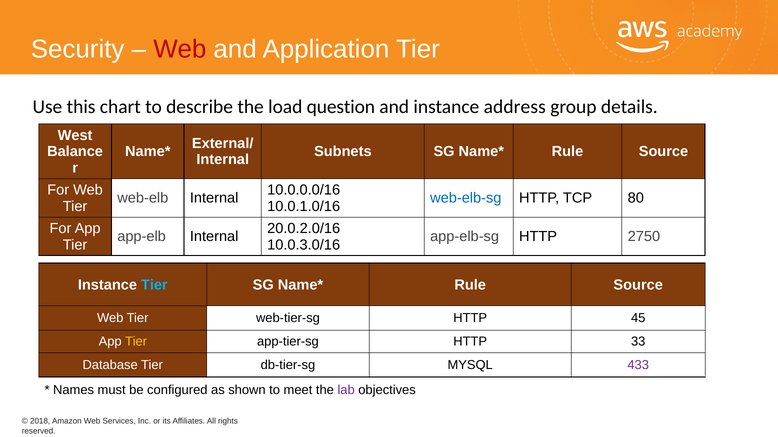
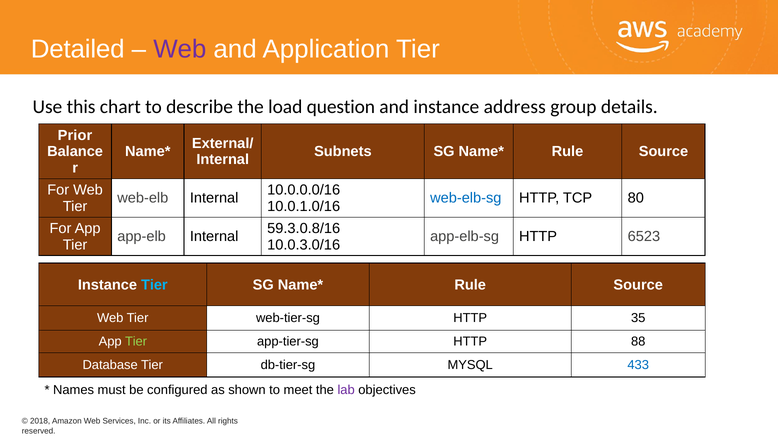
Security: Security -> Detailed (78, 49)
Web colour: red -> purple (180, 49)
West: West -> Prior (75, 135)
20.0.2.0/16: 20.0.2.0/16 -> 59.3.0.8/16 (304, 229)
2750: 2750 -> 6523 (644, 237)
45: 45 -> 35 (638, 319)
Tier colour: yellow -> light green (136, 342)
33: 33 -> 88 (638, 342)
433 colour: purple -> blue (638, 366)
